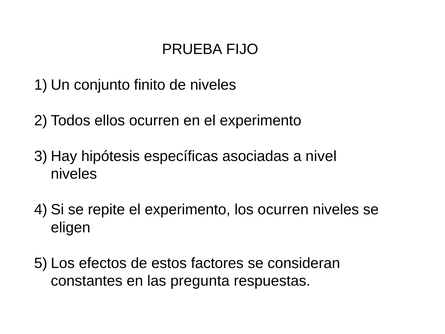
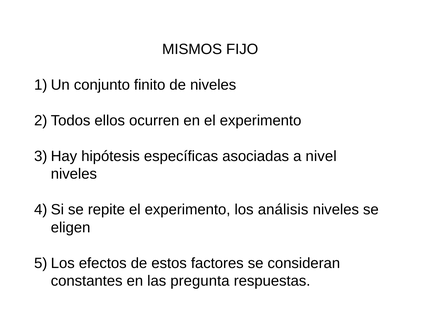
PRUEBA: PRUEBA -> MISMOS (192, 49)
los ocurren: ocurren -> análisis (283, 210)
